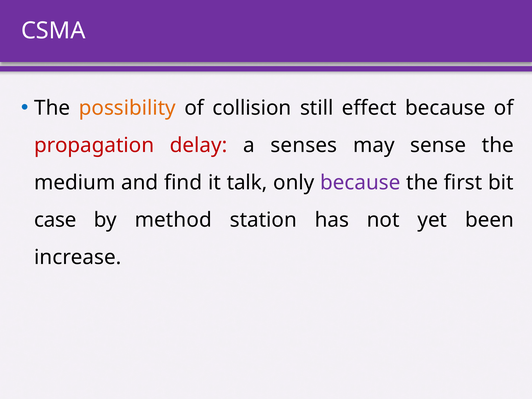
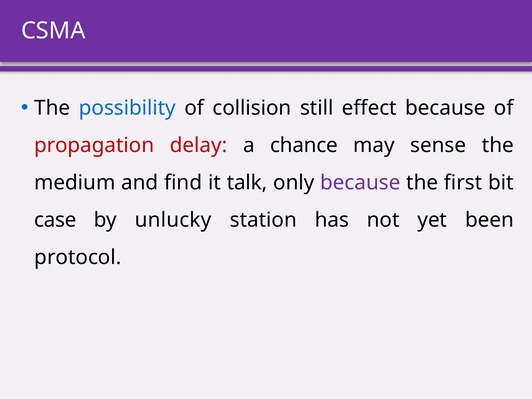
possibility colour: orange -> blue (127, 108)
senses: senses -> chance (304, 145)
method: method -> unlucky (173, 220)
increase: increase -> protocol (78, 257)
